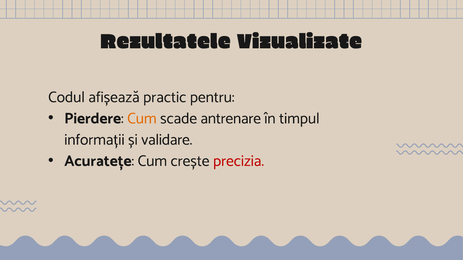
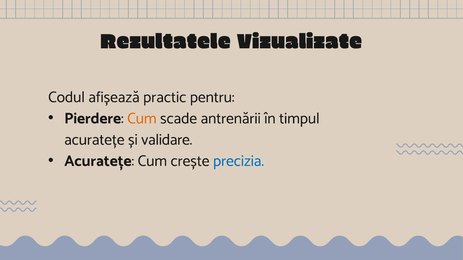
antrenare: antrenare -> antrenării (231, 119)
informații: informații -> acuratețe (94, 140)
precizia colour: red -> blue (238, 161)
